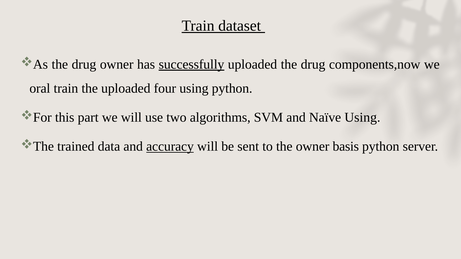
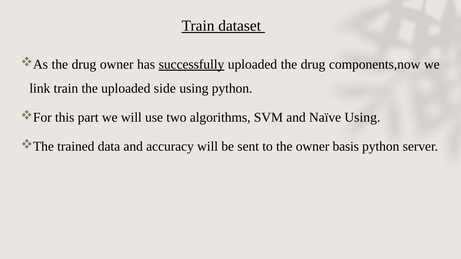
oral: oral -> link (40, 89)
four: four -> side (165, 89)
accuracy underline: present -> none (170, 147)
